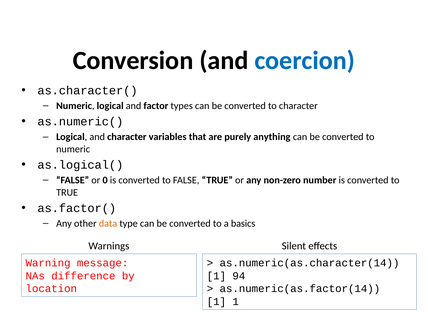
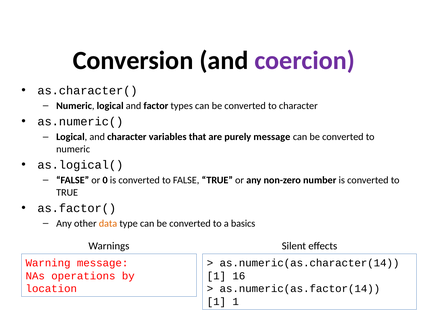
coercion colour: blue -> purple (305, 61)
purely anything: anything -> message (272, 137)
difference: difference -> operations (83, 276)
94: 94 -> 16 (239, 276)
